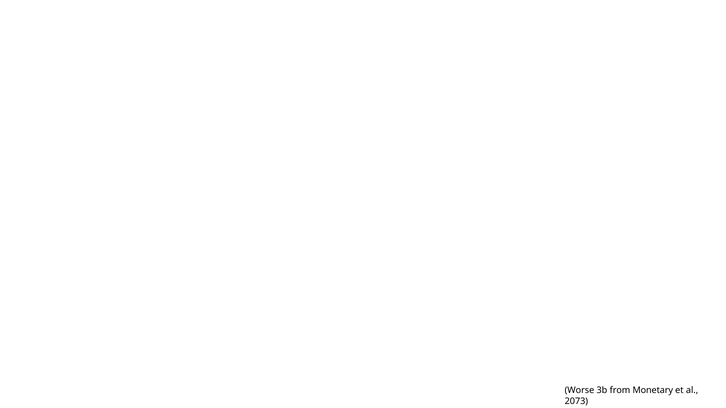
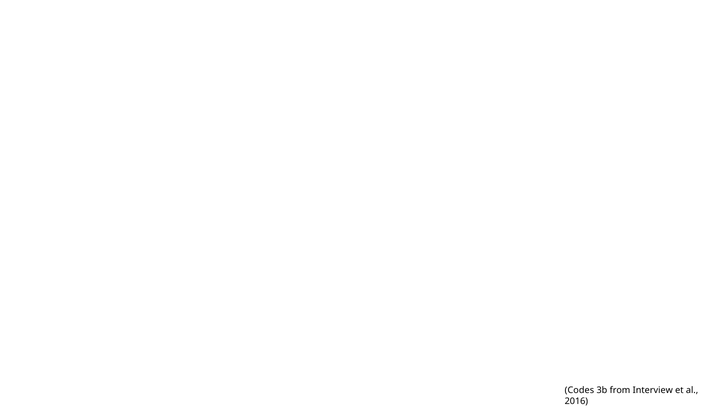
Worse: Worse -> Codes (579, 391)
Monetary: Monetary -> Interview (653, 391)
2073: 2073 -> 2016 (576, 402)
